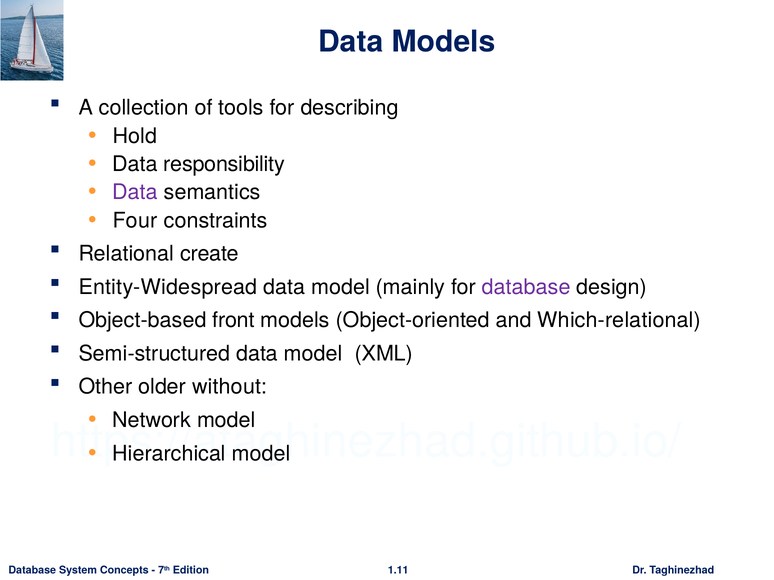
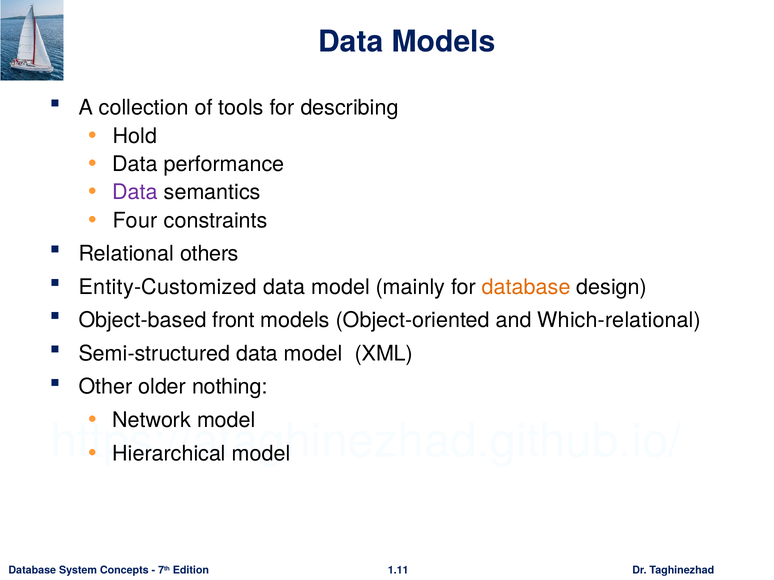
responsibility: responsibility -> performance (224, 164)
create: create -> others (209, 254)
Entity-Widespread: Entity-Widespread -> Entity-Customized (168, 287)
database colour: purple -> orange (526, 287)
without: without -> nothing (230, 387)
